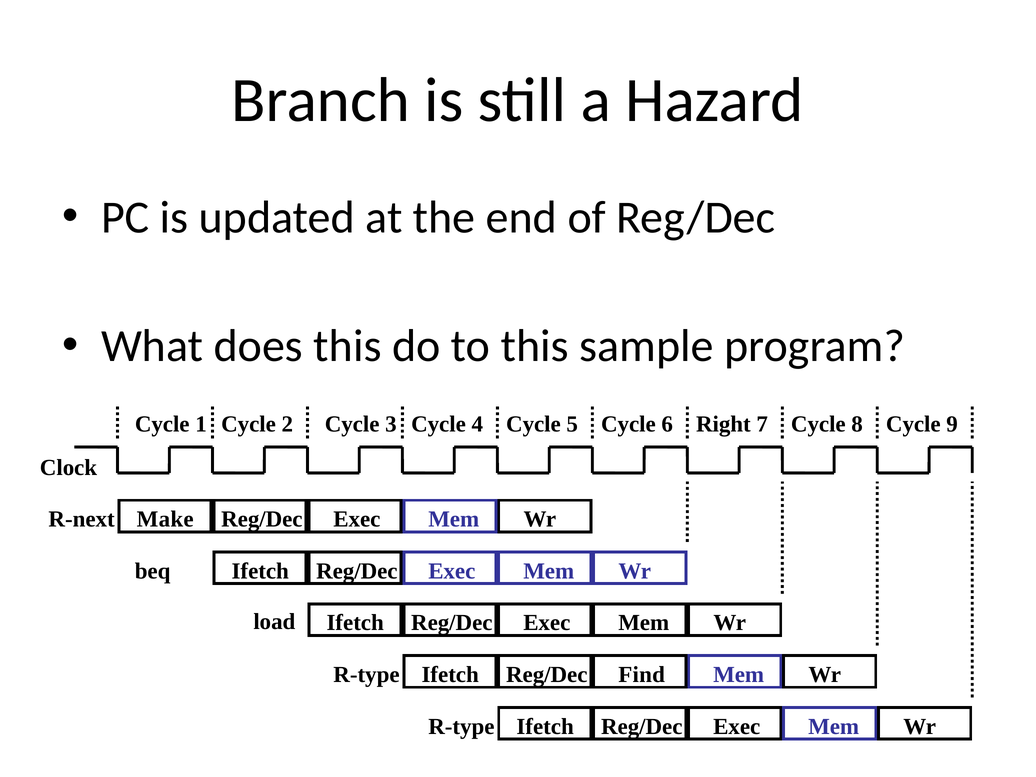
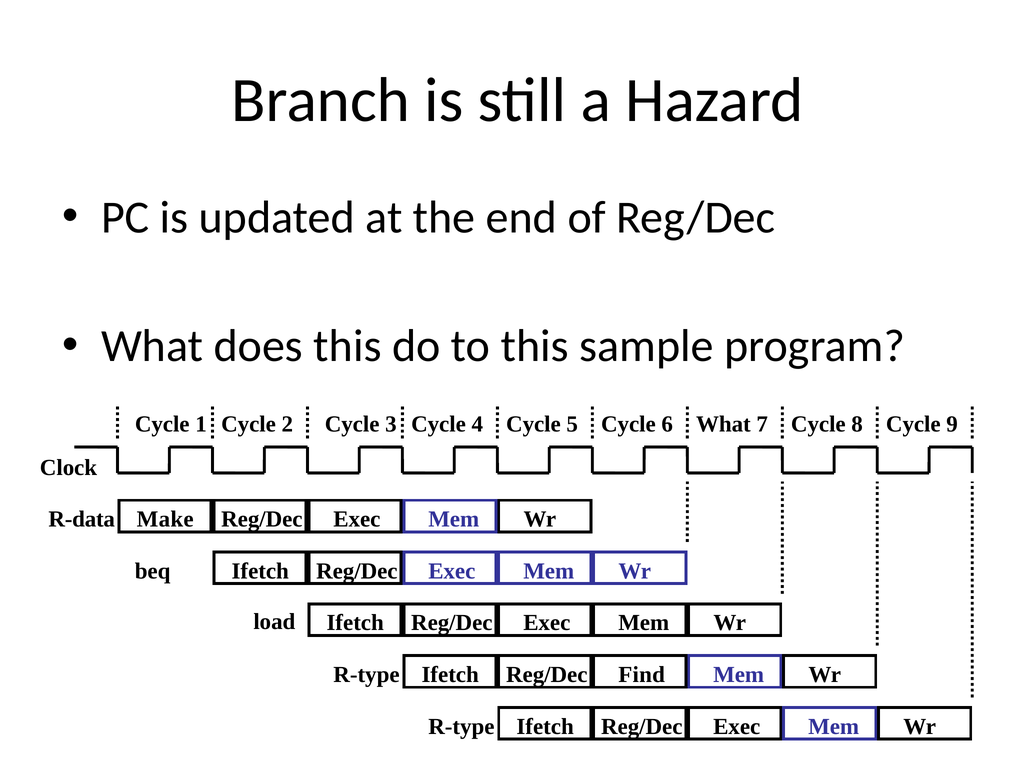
6 Right: Right -> What (723, 424)
R-next: R-next -> R-data (82, 519)
